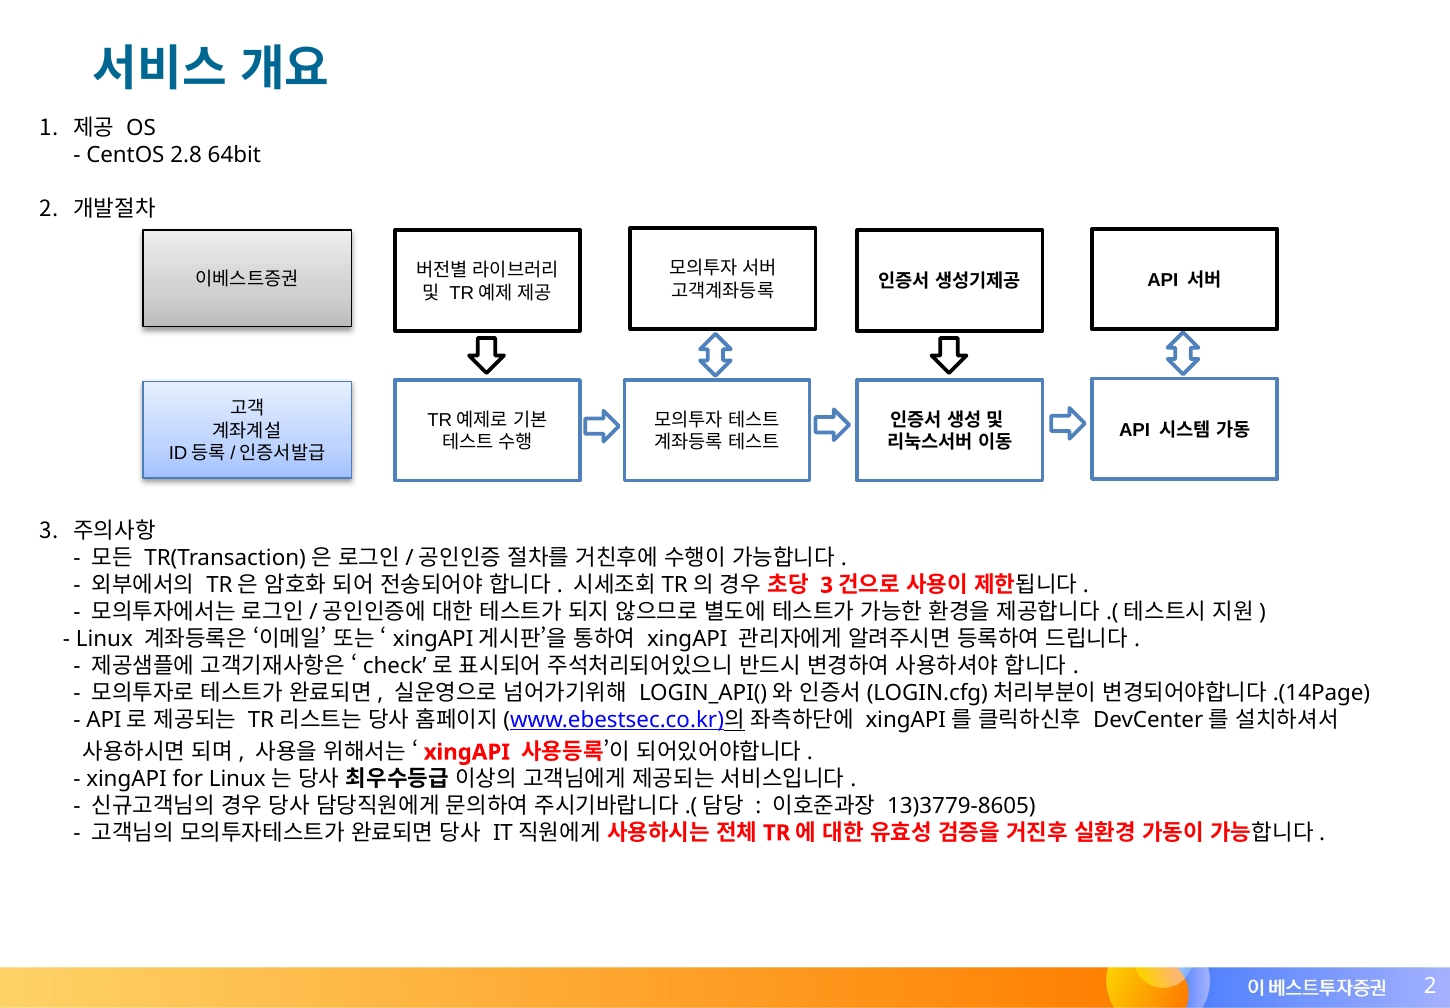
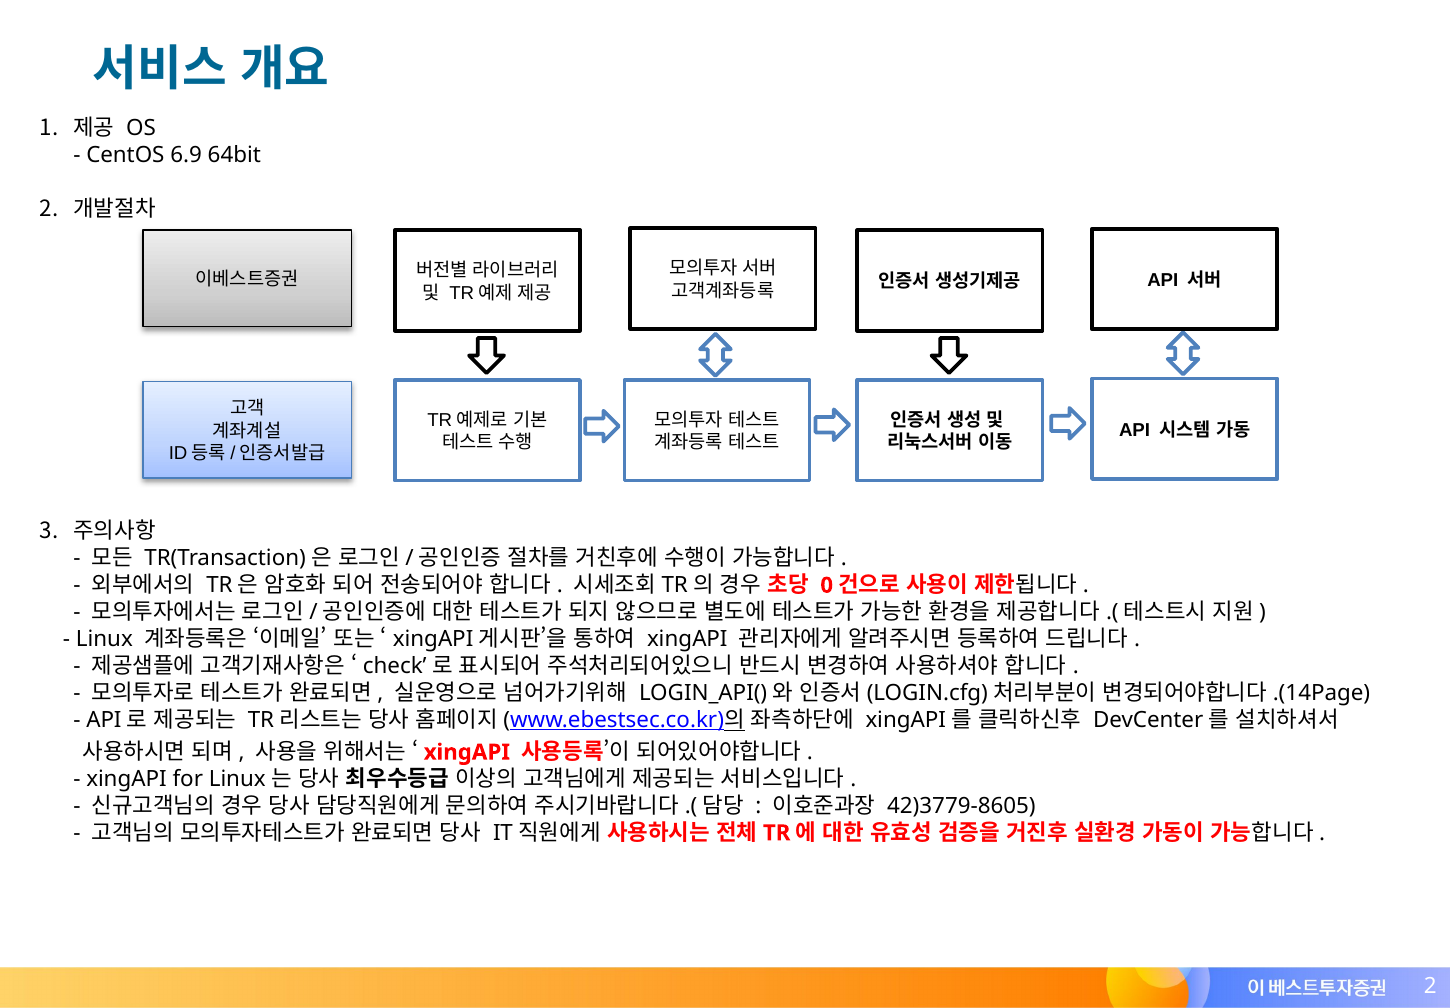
2.8: 2.8 -> 6.9 (186, 155)
3: 3 -> 0 (827, 585)
13)3779-8605: 13)3779-8605 -> 42)3779-8605 (961, 806)
